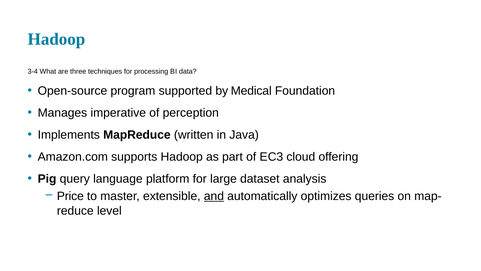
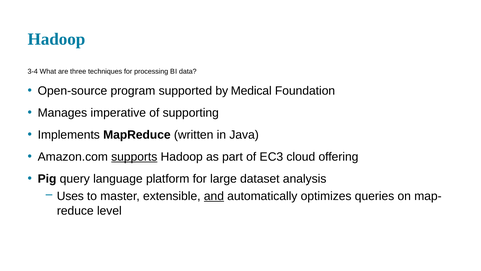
perception: perception -> supporting (191, 113)
supports underline: none -> present (134, 157)
Price: Price -> Uses (70, 196)
